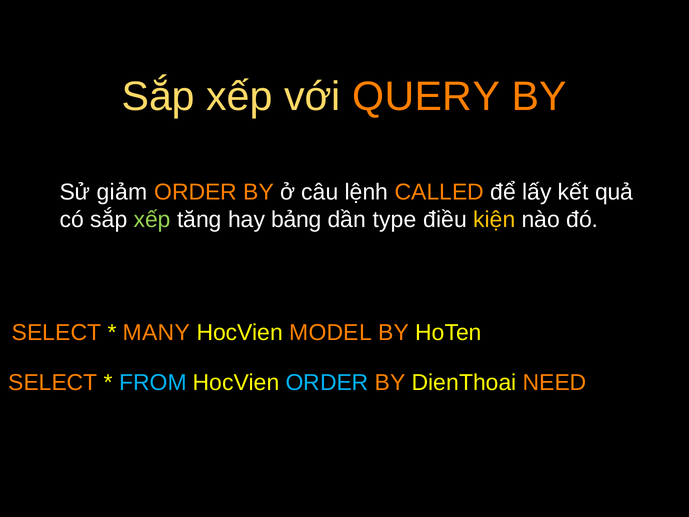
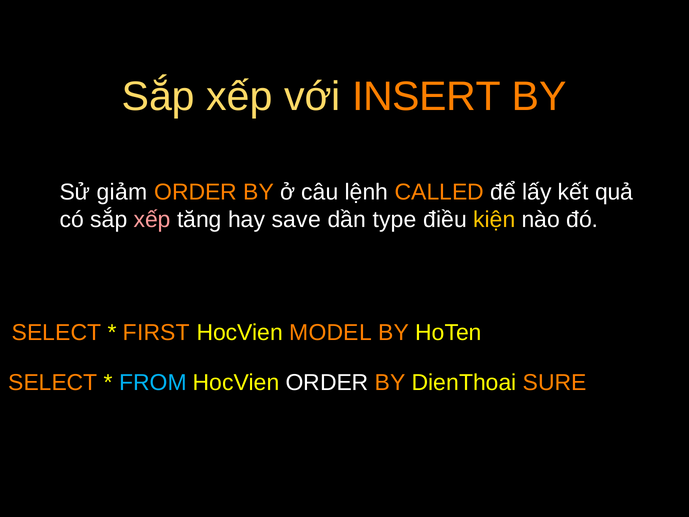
QUERY: QUERY -> INSERT (426, 97)
xếp colour: light green -> pink (152, 220)
bảng: bảng -> save (296, 220)
MANY: MANY -> FIRST (156, 332)
ORDER colour: light blue -> white (327, 382)
NEED: NEED -> SURE (555, 382)
